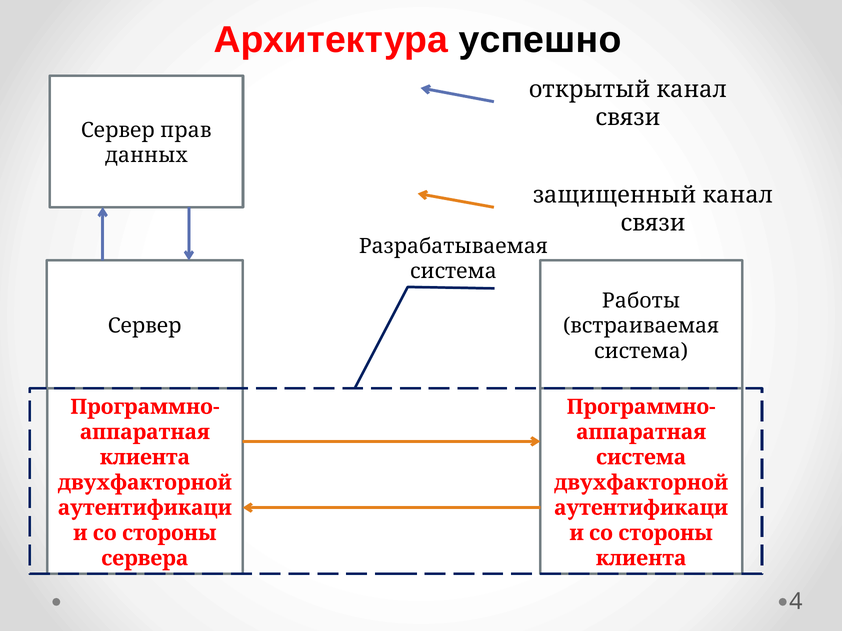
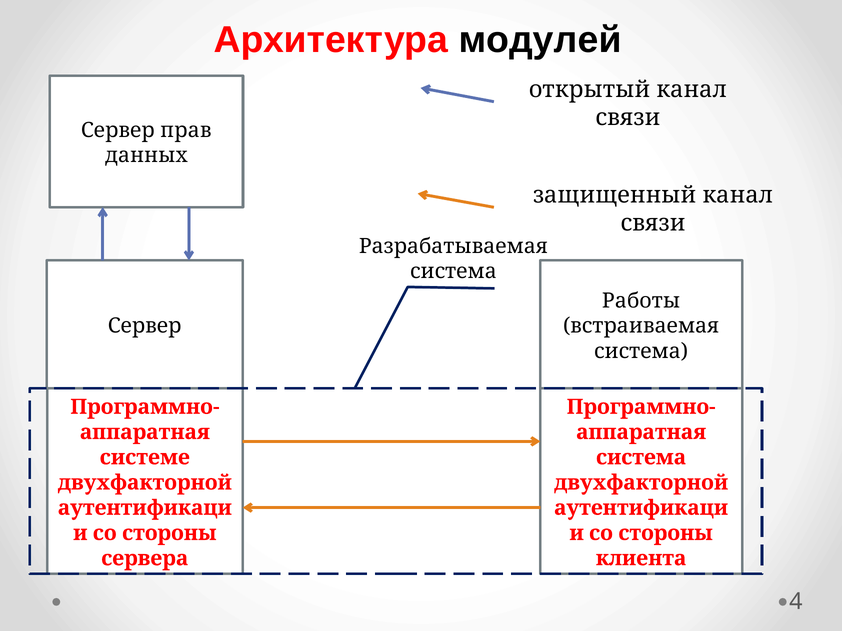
успешно: успешно -> модулей (540, 40)
клиента: клиента -> системе (145, 458)
